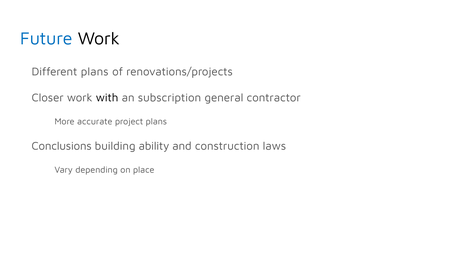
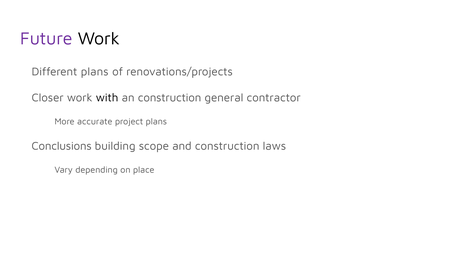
Future colour: blue -> purple (46, 39)
an subscription: subscription -> construction (170, 98)
ability: ability -> scope (154, 146)
